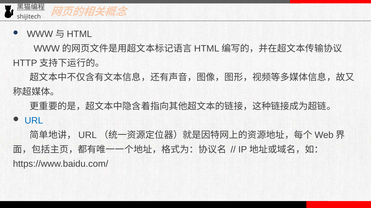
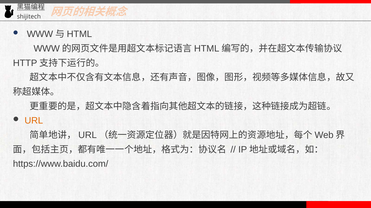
URL colour: blue -> orange (34, 121)
